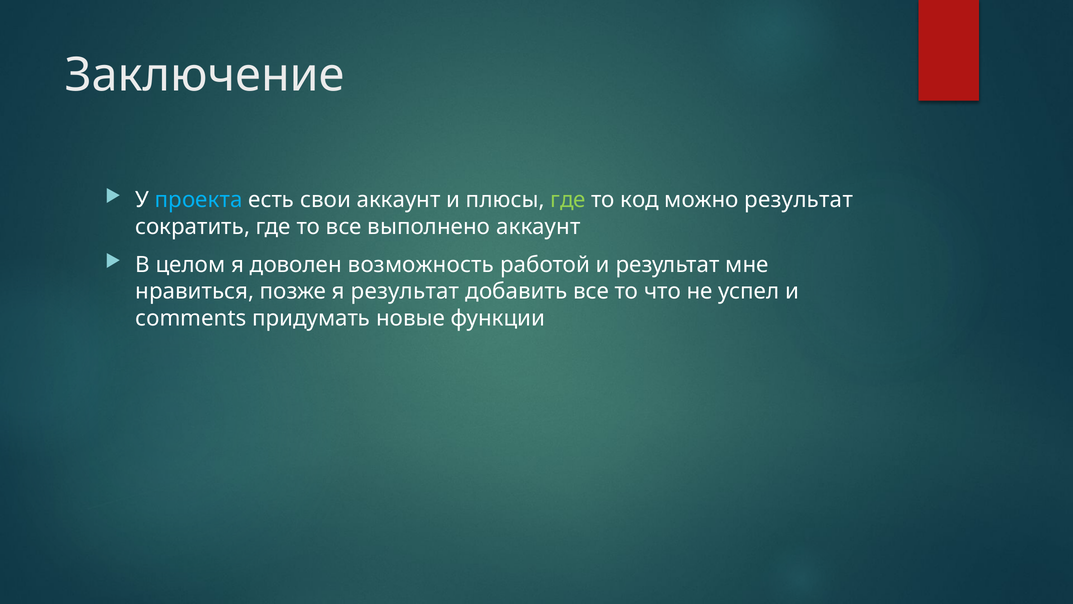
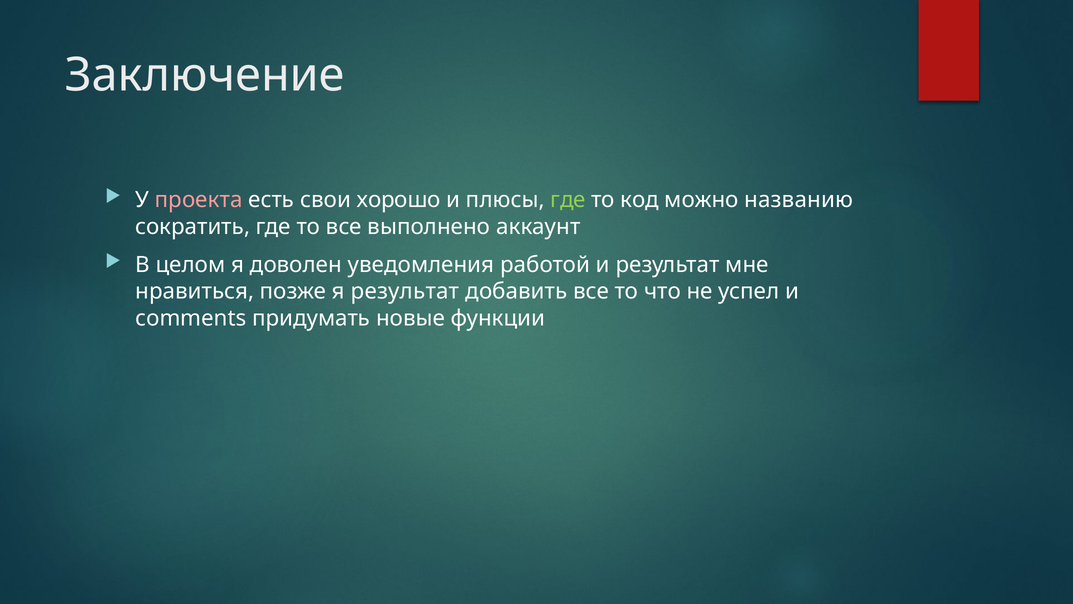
проекта colour: light blue -> pink (199, 200)
свои аккаунт: аккаунт -> хорошо (399, 200)
можно результат: результат -> названию (799, 200)
возможность: возможность -> уведомления (421, 265)
